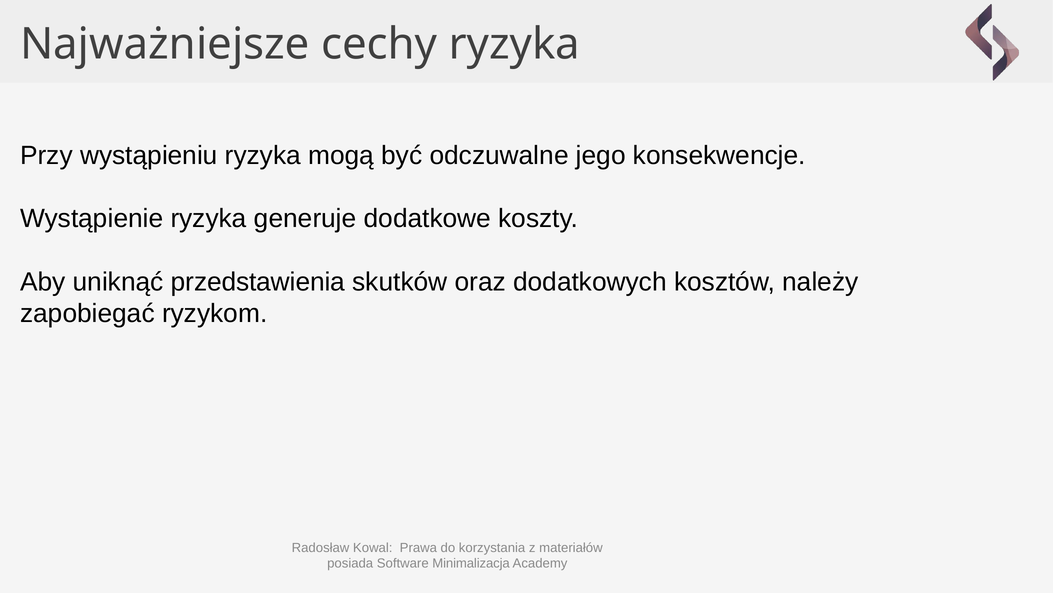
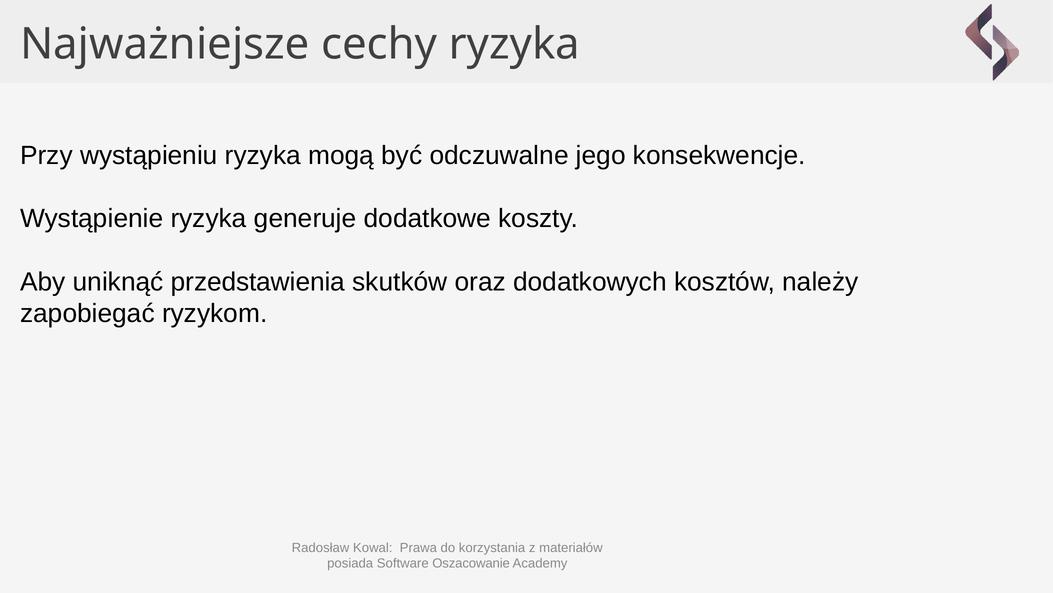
Minimalizacja: Minimalizacja -> Oszacowanie (471, 563)
